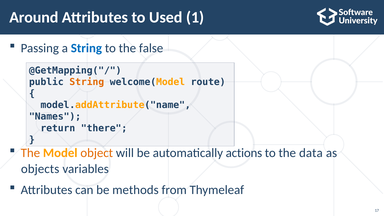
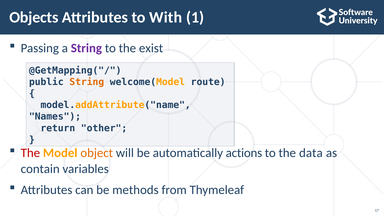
Around: Around -> Objects (34, 17)
Used: Used -> With (166, 17)
String colour: blue -> purple (86, 48)
false: false -> exist (151, 48)
there: there -> other (104, 128)
The colour: orange -> red (30, 153)
objects: objects -> contain (40, 169)
